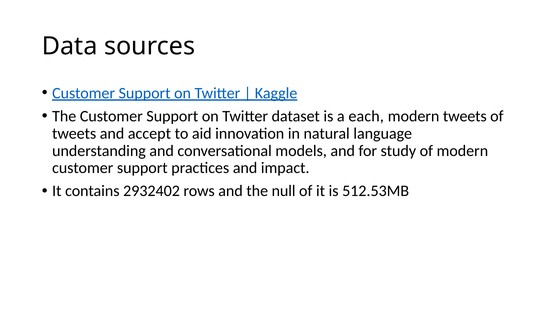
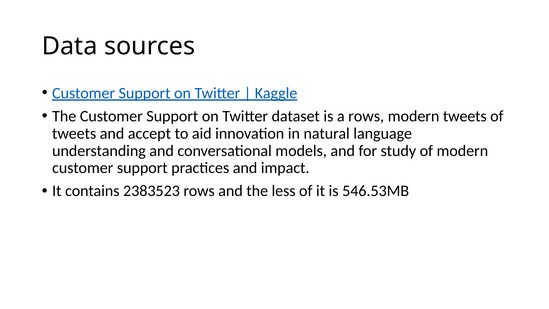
a each: each -> rows (366, 116)
2932402: 2932402 -> 2383523 (152, 191)
null: null -> less (284, 191)
512.53MB: 512.53MB -> 546.53MB (376, 191)
